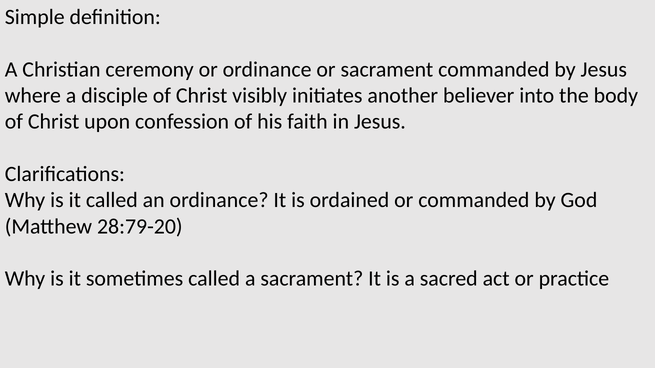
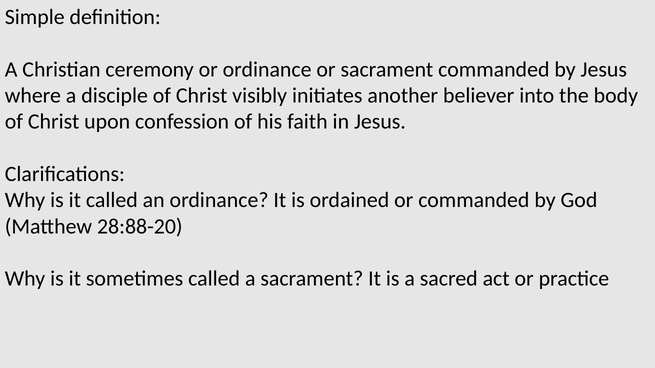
28:79-20: 28:79-20 -> 28:88-20 (140, 227)
